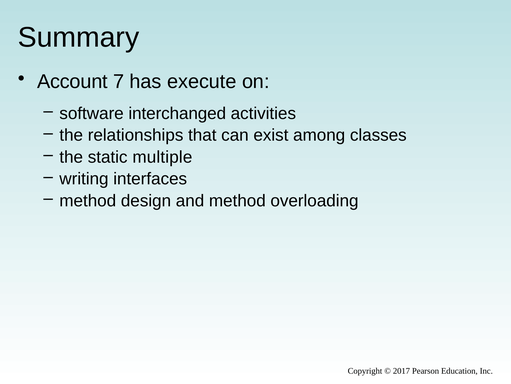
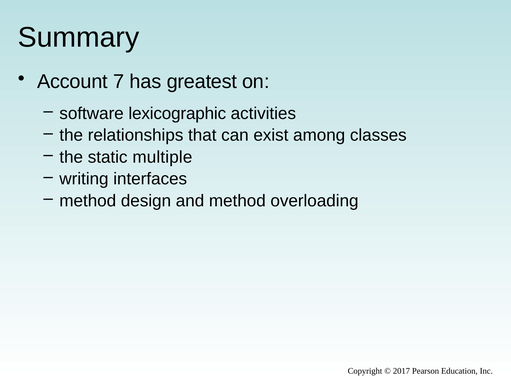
execute: execute -> greatest (202, 81)
interchanged: interchanged -> lexicographic (177, 113)
